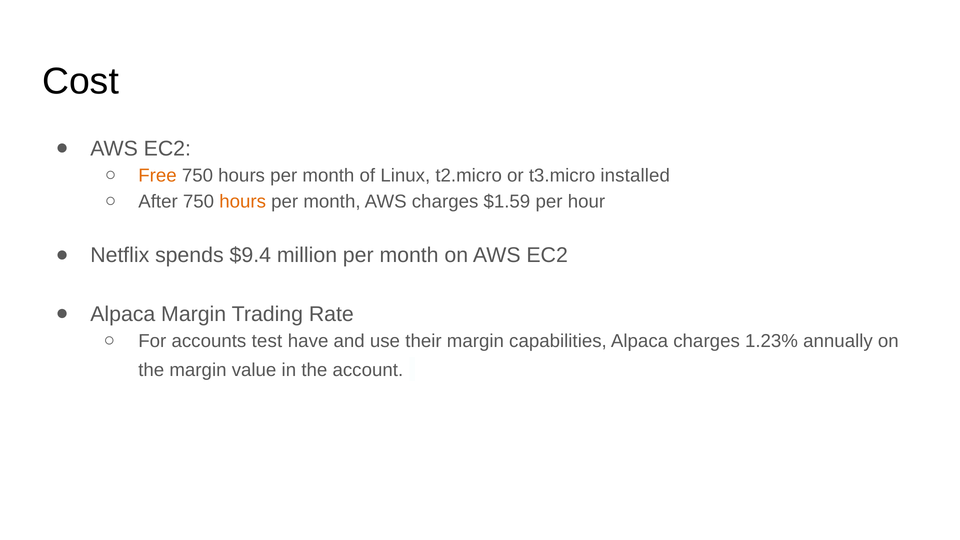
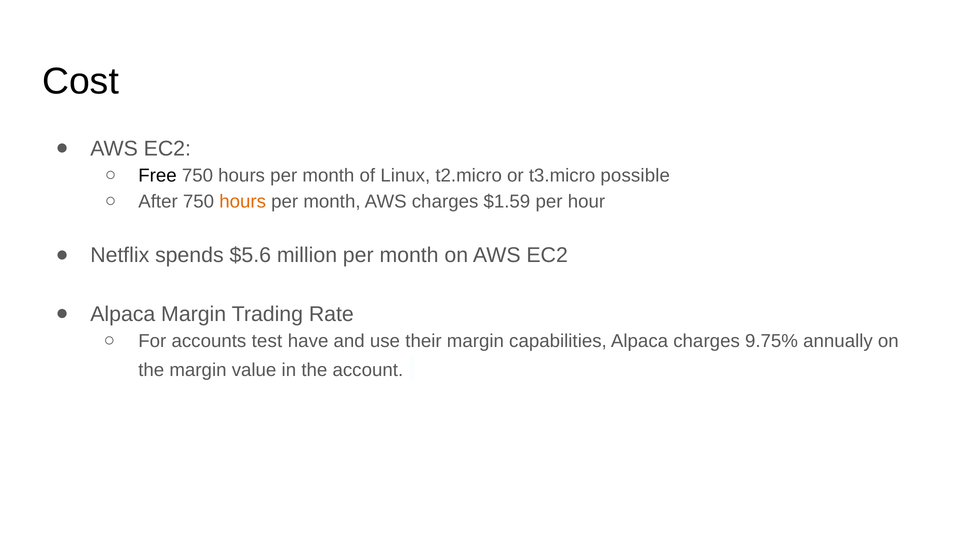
Free colour: orange -> black (158, 176)
installed: installed -> possible (635, 176)
$9.4: $9.4 -> $5.6 (250, 255)
1.23%: 1.23% -> 9.75% (771, 341)
